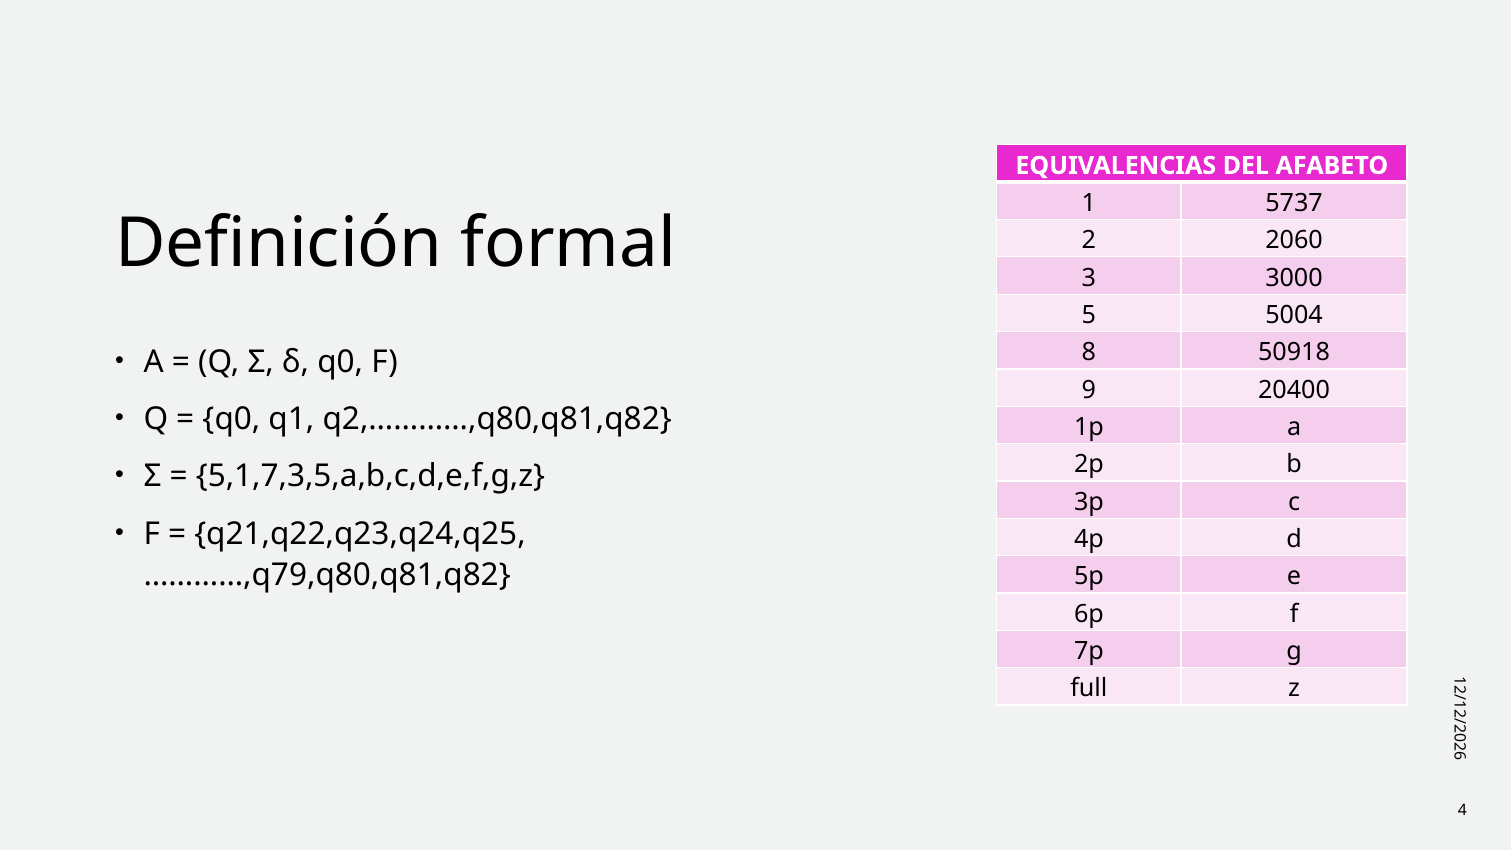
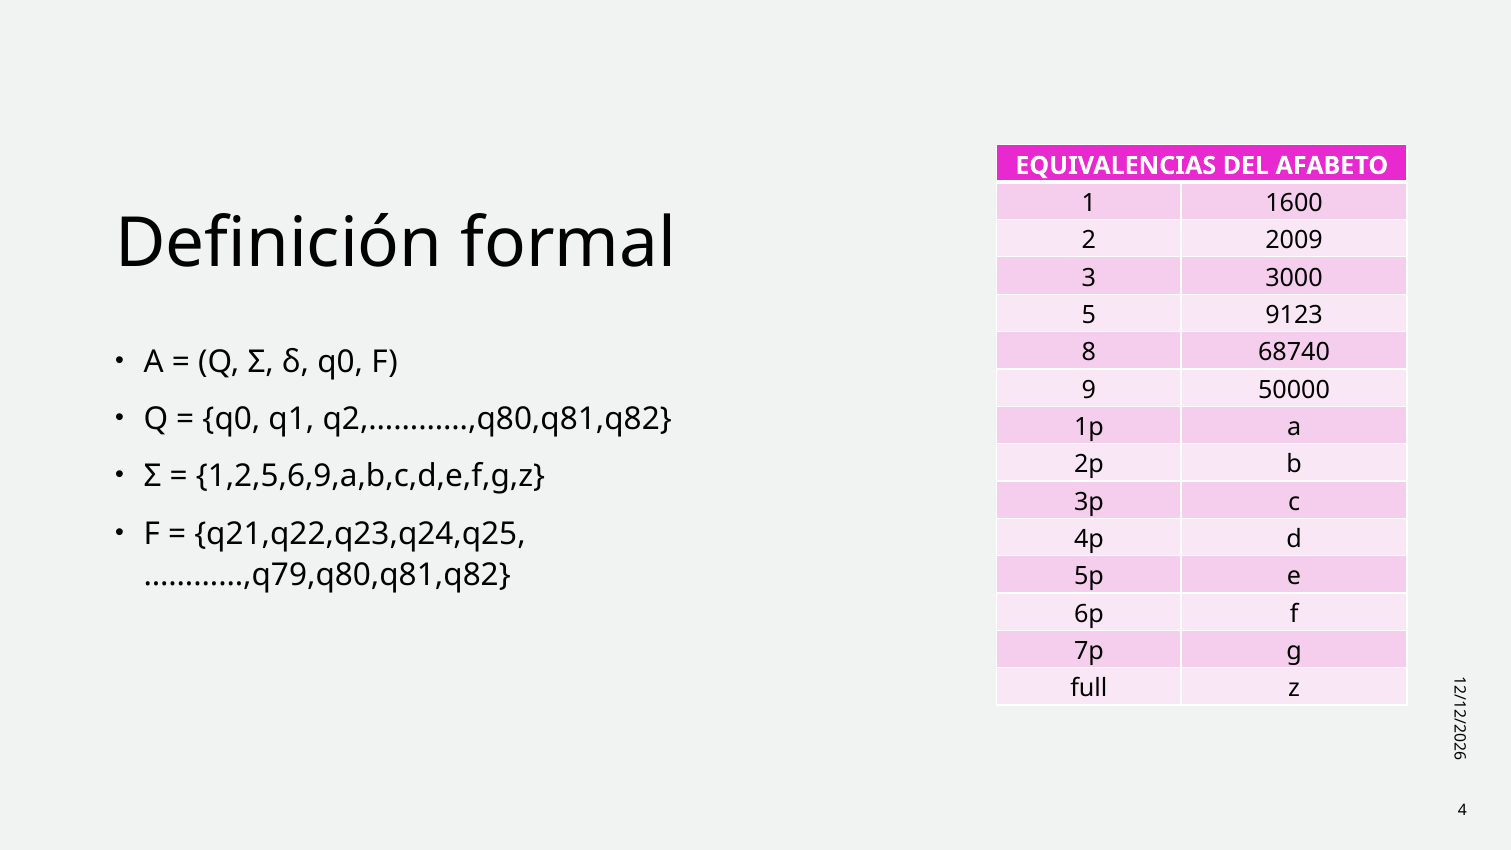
5737: 5737 -> 1600 (1294, 203)
2060: 2060 -> 2009 (1294, 240)
5004: 5004 -> 9123 (1294, 315)
50918: 50918 -> 68740 (1294, 352)
20400: 20400 -> 50000 (1294, 390)
5,1,7,3,5,a,b,c,d,e,f,g,z: 5,1,7,3,5,a,b,c,d,e,f,g,z -> 1,2,5,6,9,a,b,c,d,e,f,g,z (370, 476)
